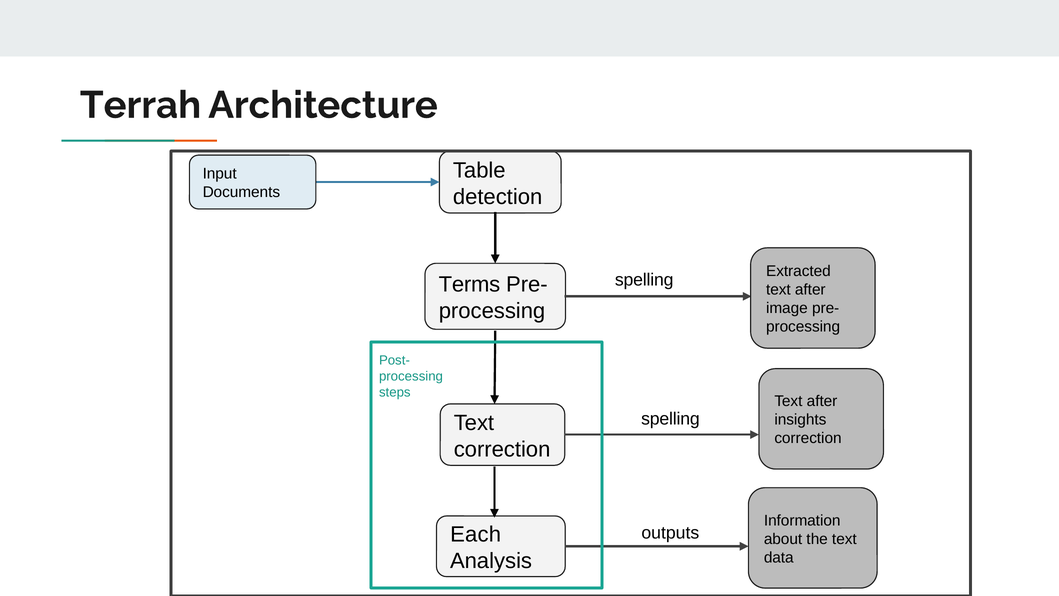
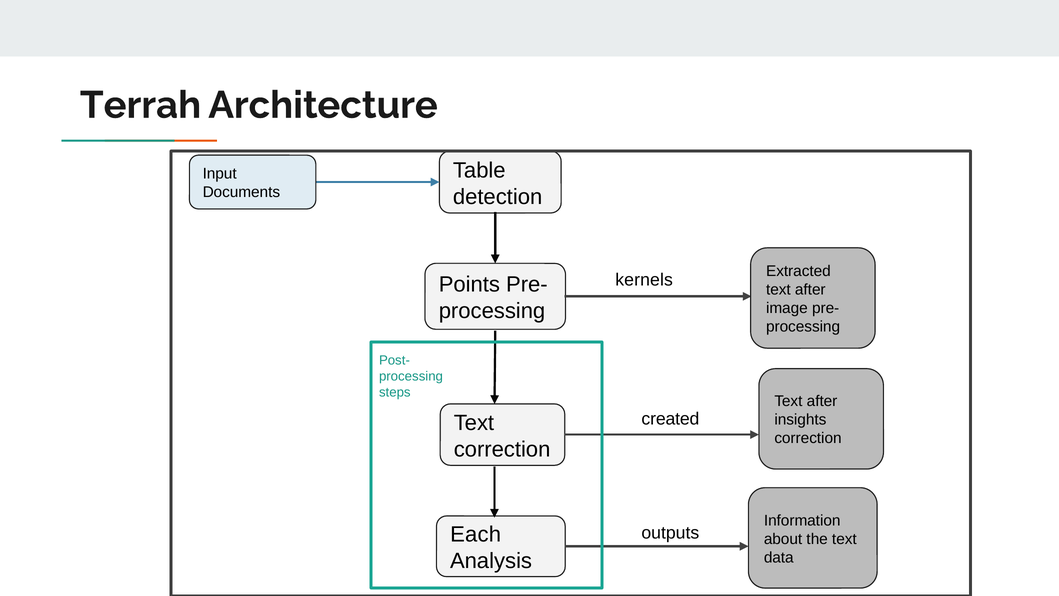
spelling: spelling -> kernels (644, 280)
Terms: Terms -> Points (469, 284)
spelling: spelling -> created (670, 419)
